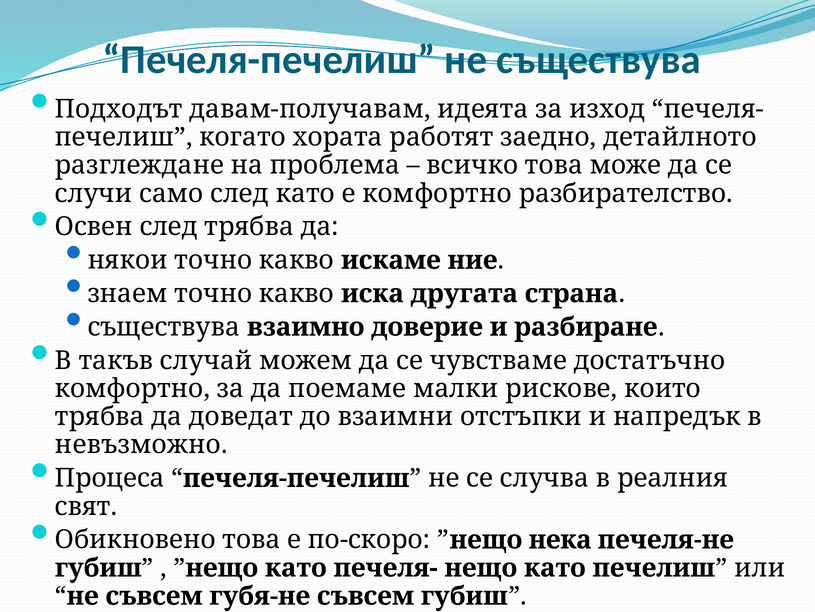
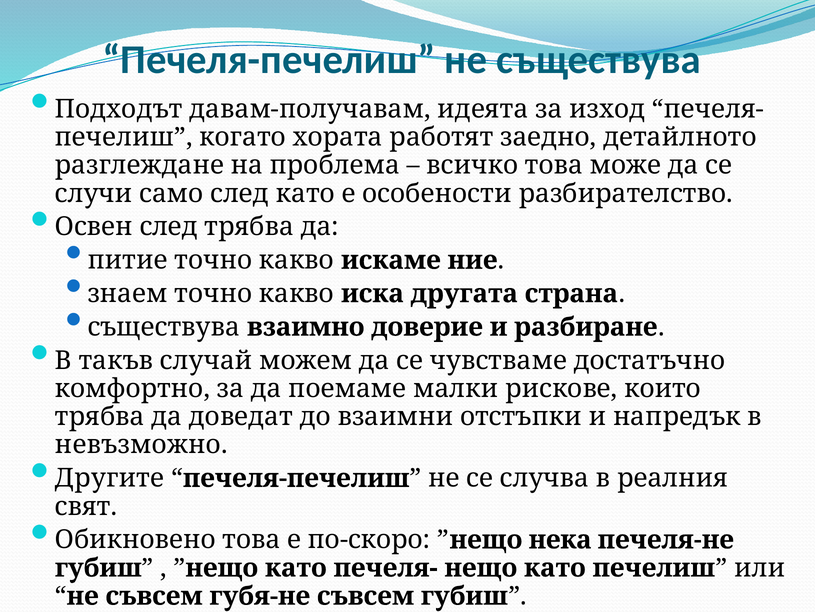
е комфортно: комфортно -> особености (437, 193)
някои: някои -> питие (128, 260)
Процеса: Процеса -> Другите (110, 478)
